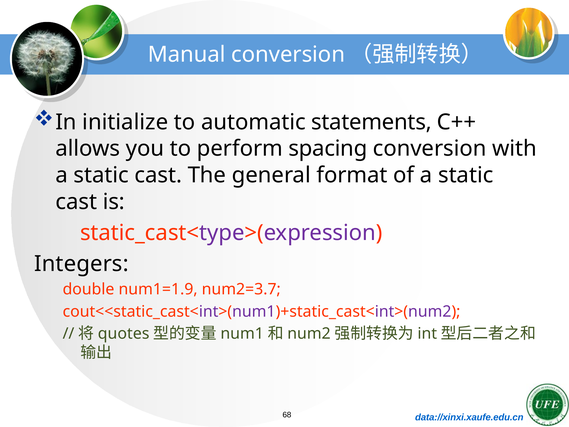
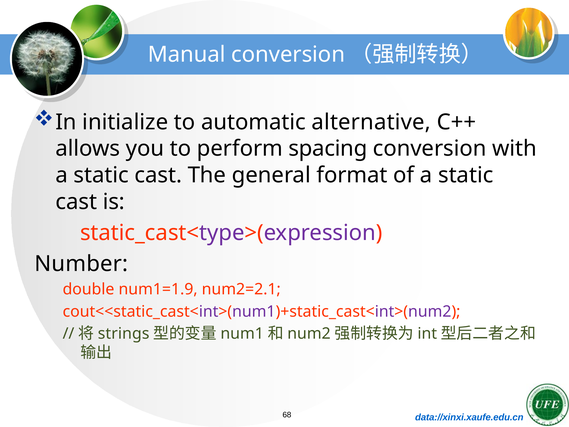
statements: statements -> alternative (371, 122)
Integers: Integers -> Number (81, 264)
num2=3.7: num2=3.7 -> num2=2.1 (241, 289)
quotes: quotes -> strings (124, 333)
